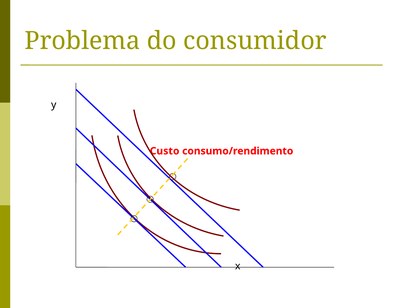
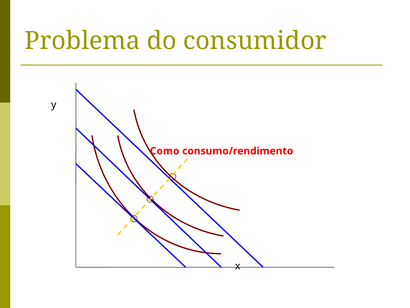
Custo: Custo -> Como (165, 151)
